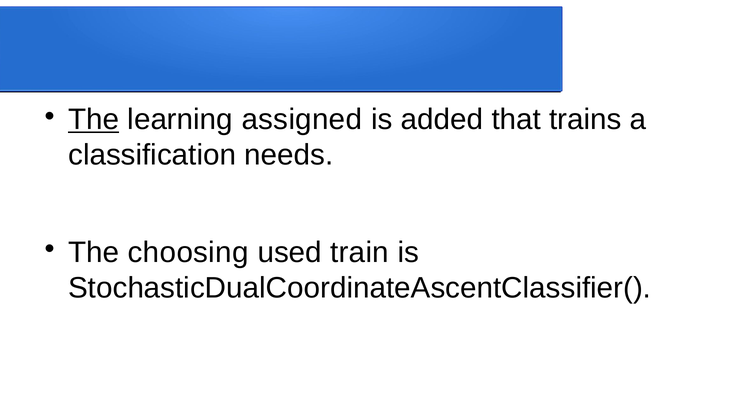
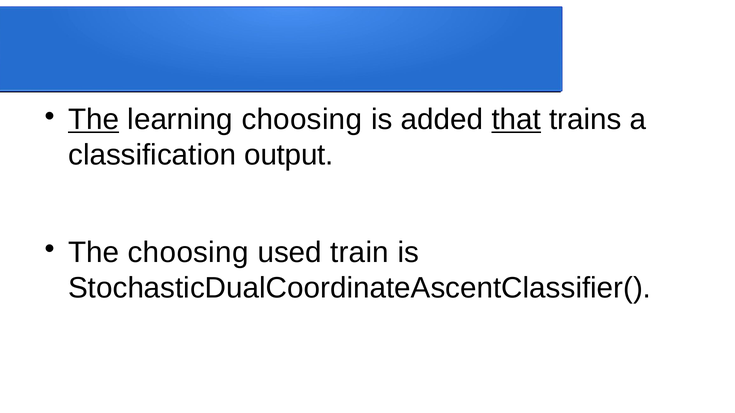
learning assigned: assigned -> choosing (302, 120)
that underline: none -> present (516, 120)
needs: needs -> output (289, 155)
